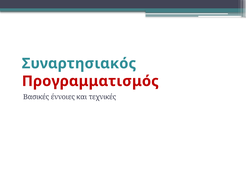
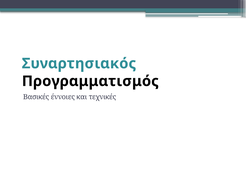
Προγραμματισμός colour: red -> black (90, 81)
